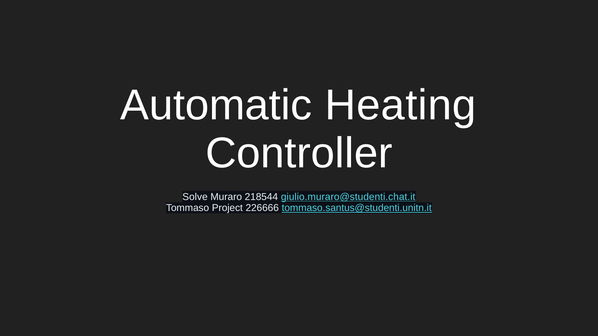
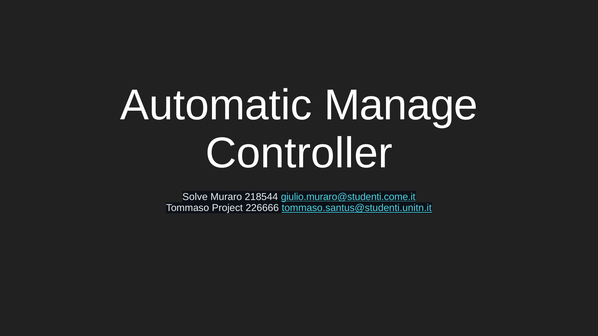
Heating: Heating -> Manage (401, 105)
giulio.muraro@studenti.chat.it: giulio.muraro@studenti.chat.it -> giulio.muraro@studenti.come.it (348, 197)
